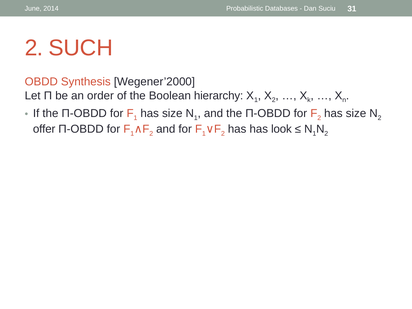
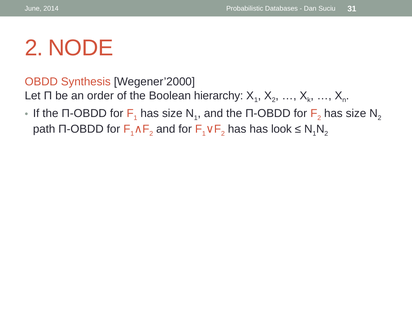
SUCH: SUCH -> NODE (81, 48)
offer: offer -> path (44, 129)
